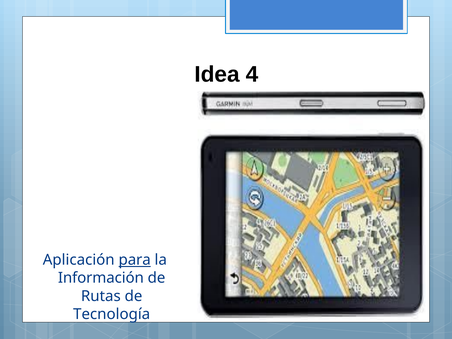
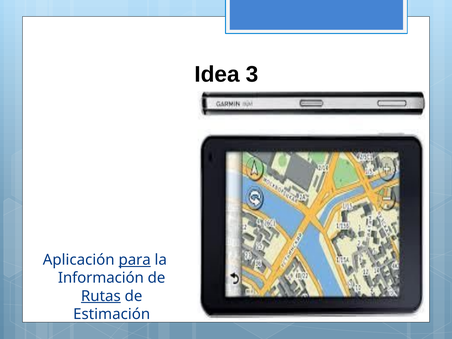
4: 4 -> 3 (252, 74)
Rutas underline: none -> present (101, 296)
Tecnología: Tecnología -> Estimación (112, 314)
